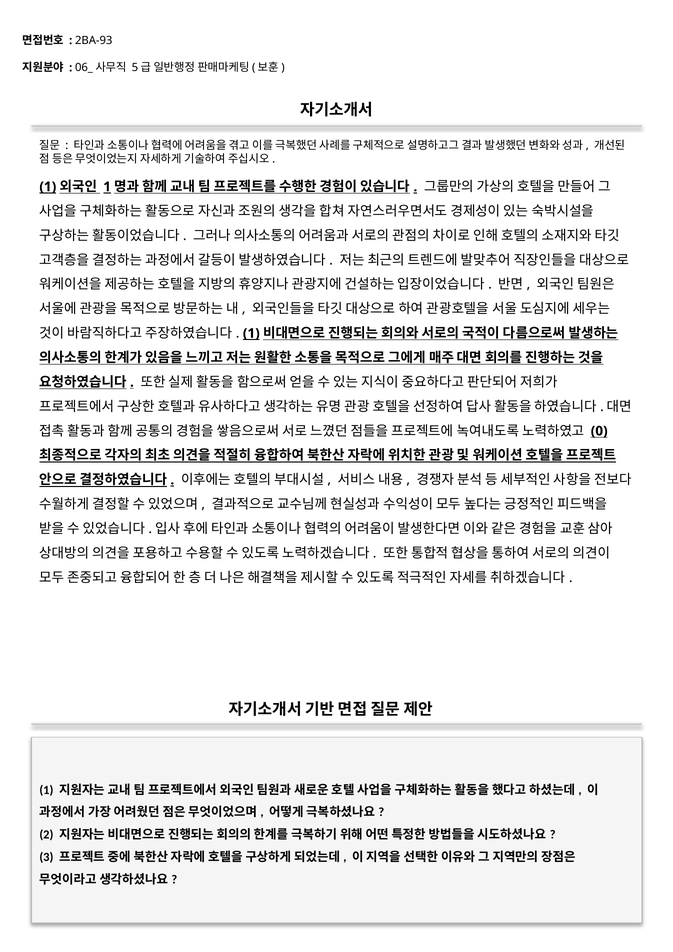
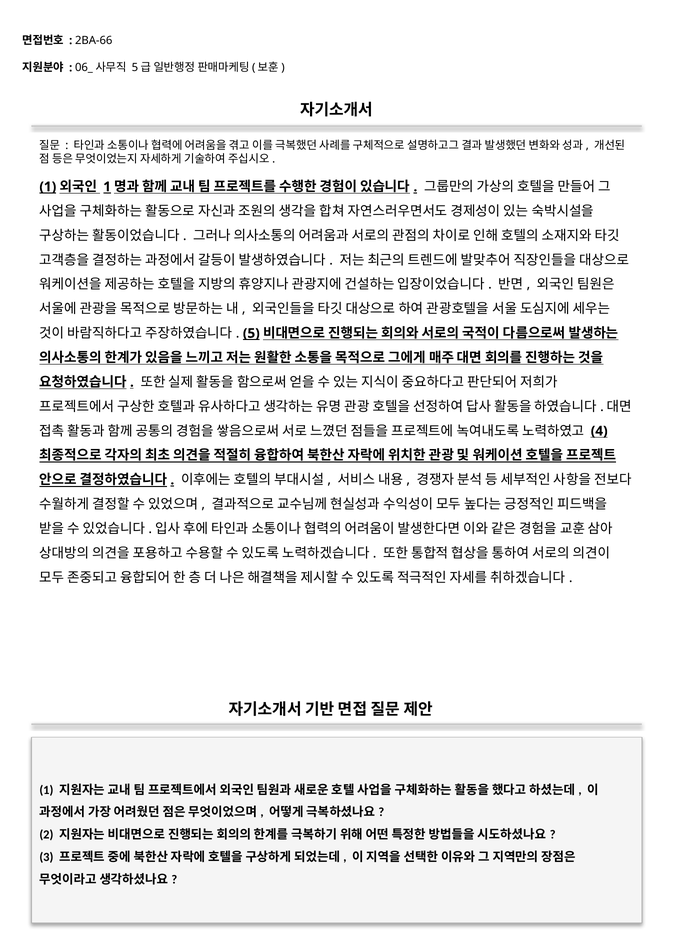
2BA-93: 2BA-93 -> 2BA-66 (94, 40)
1: 1 -> 5 (251, 333)
0: 0 -> 4 (599, 431)
